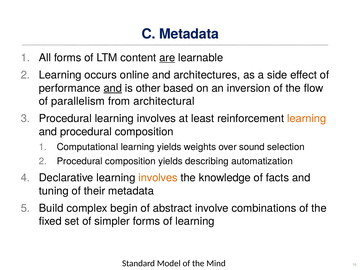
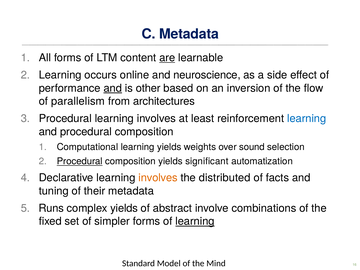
architectures: architectures -> neuroscience (207, 75)
architectural: architectural -> architectures (164, 101)
learning colour: orange -> blue (307, 119)
Procedural underline: none -> present (80, 161)
describing: describing -> significant (207, 161)
knowledge: knowledge -> distributed (225, 178)
Build: Build -> Runs (51, 208)
complex begin: begin -> yields (124, 208)
learning underline: none -> present (195, 221)
